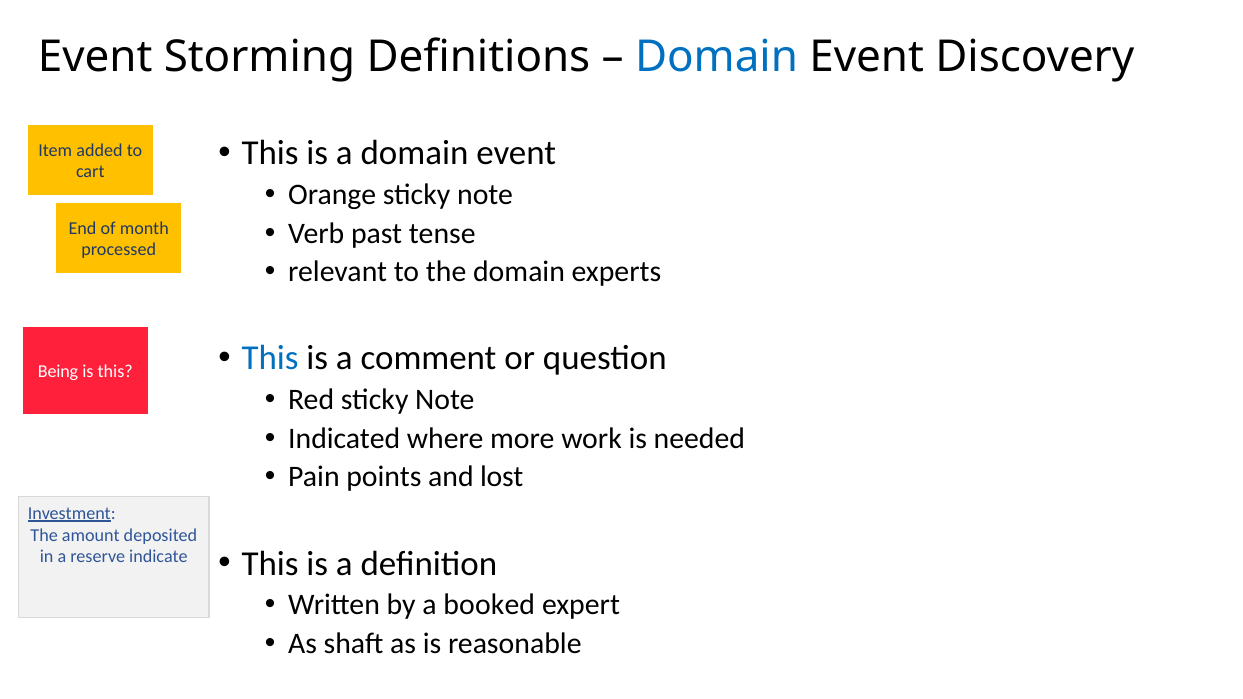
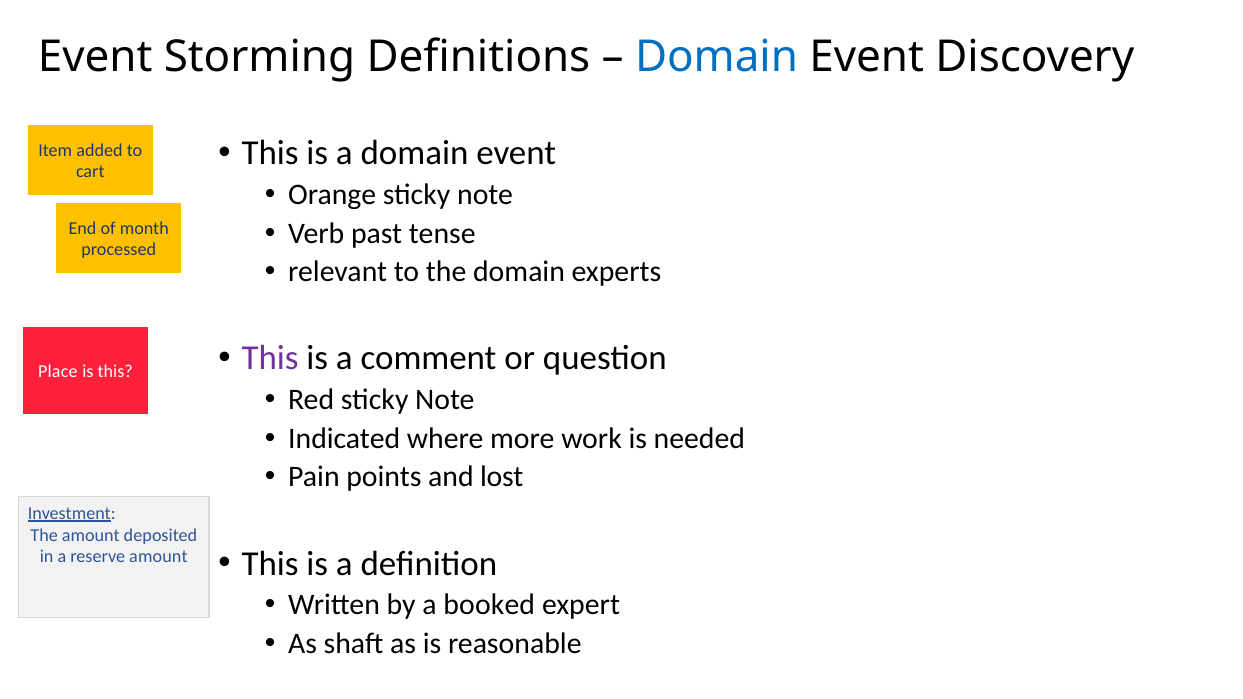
This colour: blue -> purple (270, 358)
Being: Being -> Place (58, 372)
reserve indicate: indicate -> amount (158, 557)
